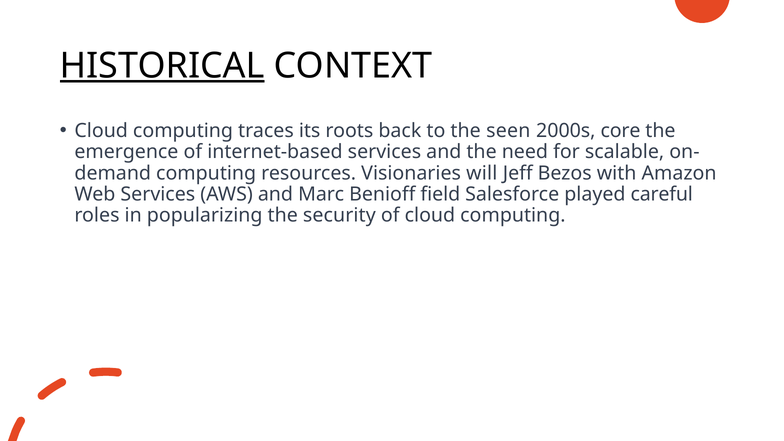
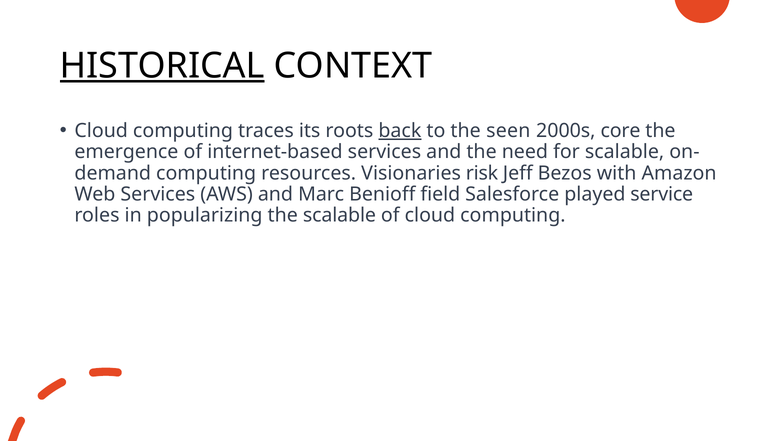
back underline: none -> present (400, 131)
will: will -> risk (482, 173)
careful: careful -> service (662, 194)
the security: security -> scalable (339, 215)
